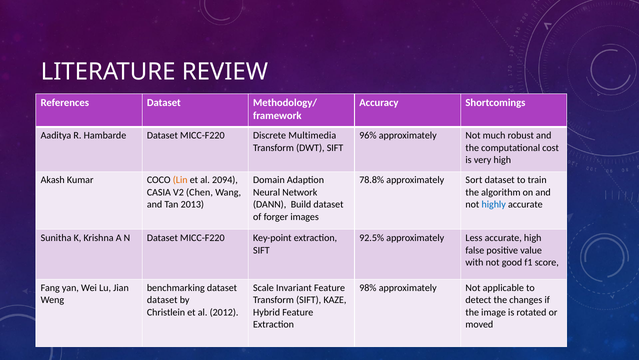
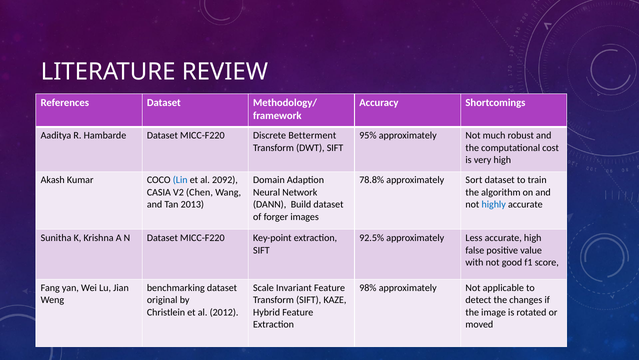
Multimedia: Multimedia -> Betterment (312, 135)
96%: 96% -> 95% (368, 135)
Lin colour: orange -> blue (180, 180)
2094: 2094 -> 2092 (225, 180)
dataset: dataset -> original (162, 300)
